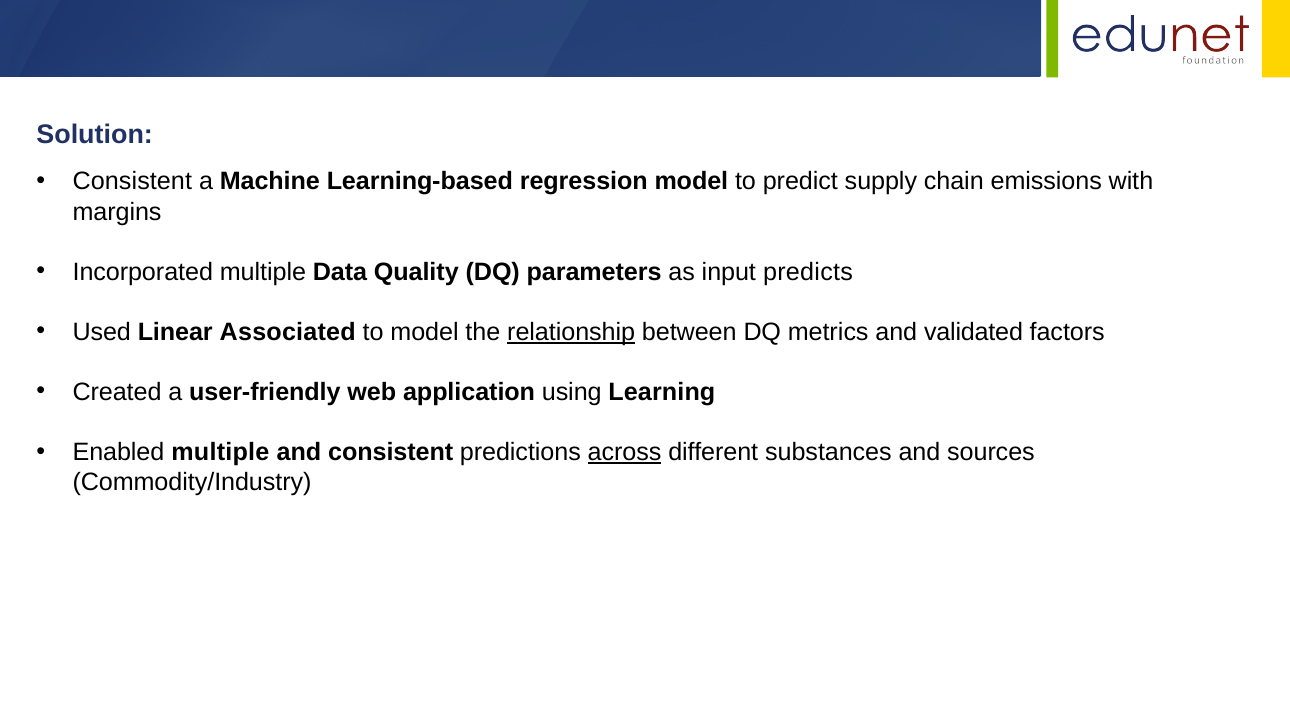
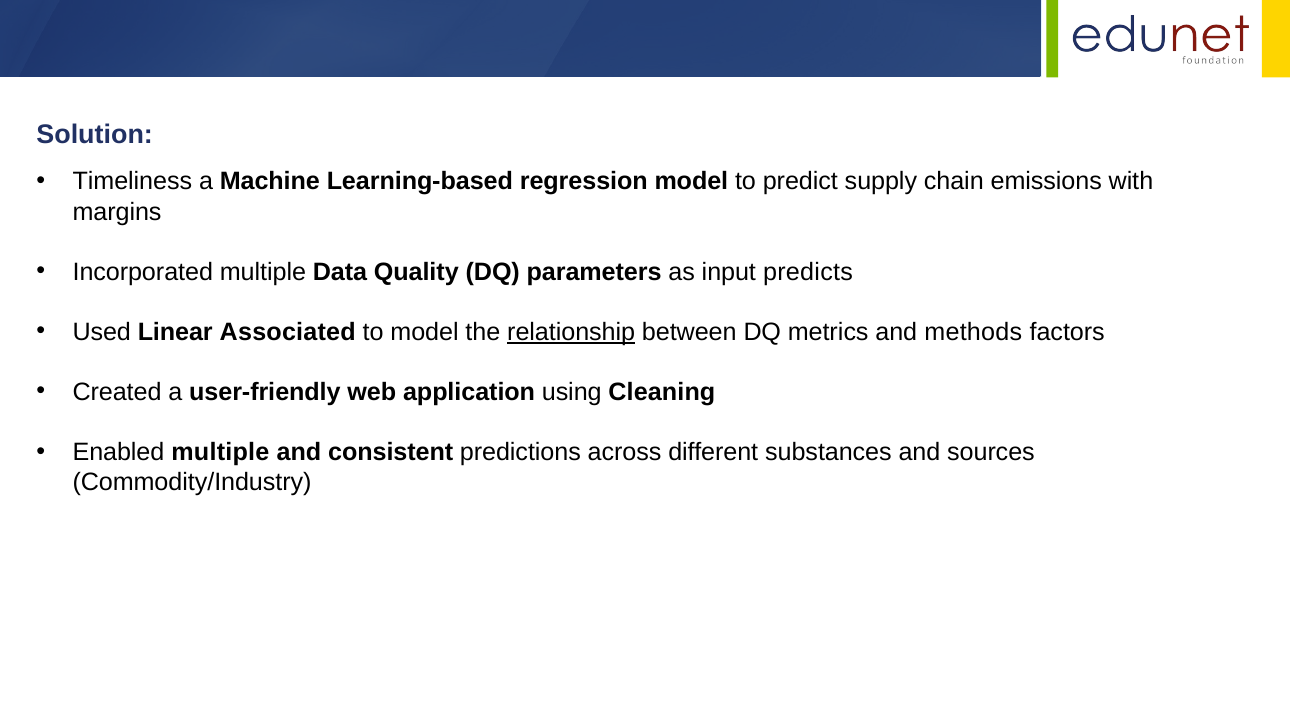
Consistent: Consistent -> Timeliness (132, 182)
validated: validated -> methods (973, 332)
Learning: Learning -> Cleaning (662, 392)
across underline: present -> none (625, 453)
